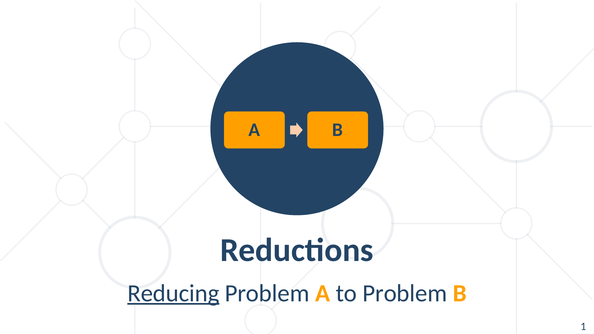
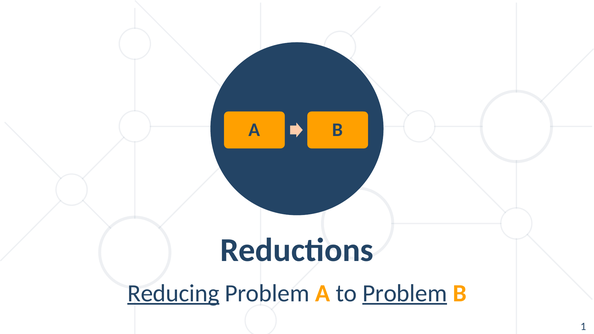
Problem underline: none -> present (405, 293)
